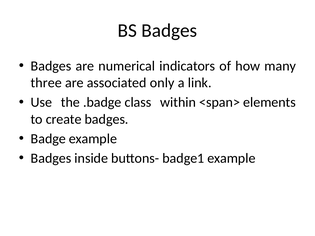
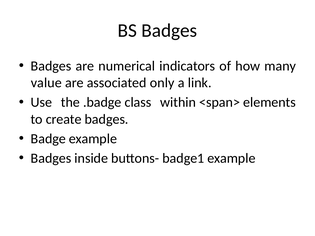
three: three -> value (46, 83)
